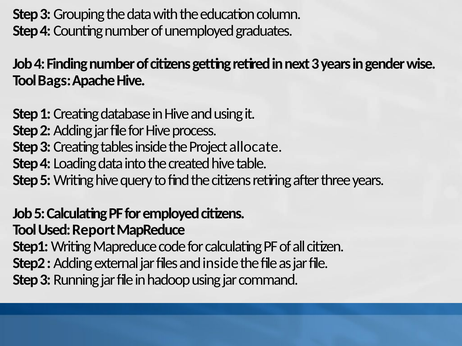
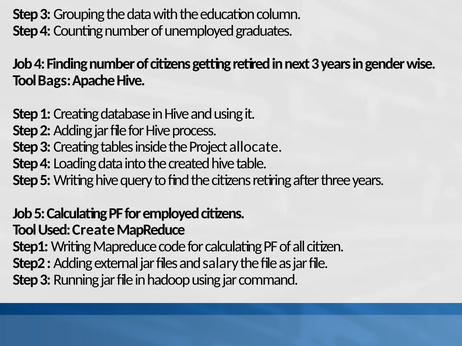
Report: Report -> Create (94, 230)
and inside: inside -> salary (221, 263)
